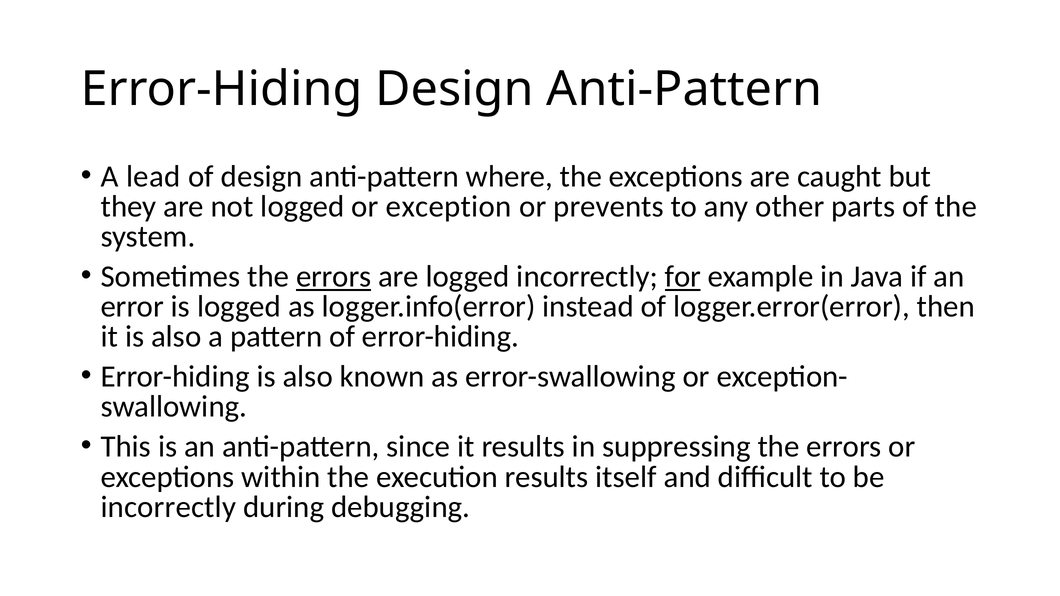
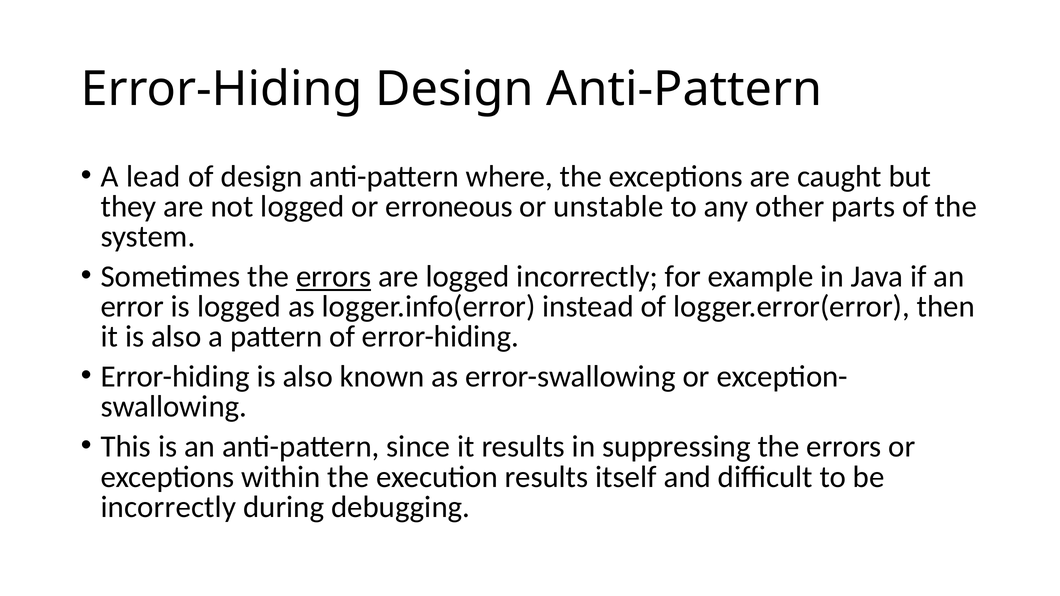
exception: exception -> erroneous (449, 207)
prevents: prevents -> unstable (608, 207)
for underline: present -> none (683, 277)
